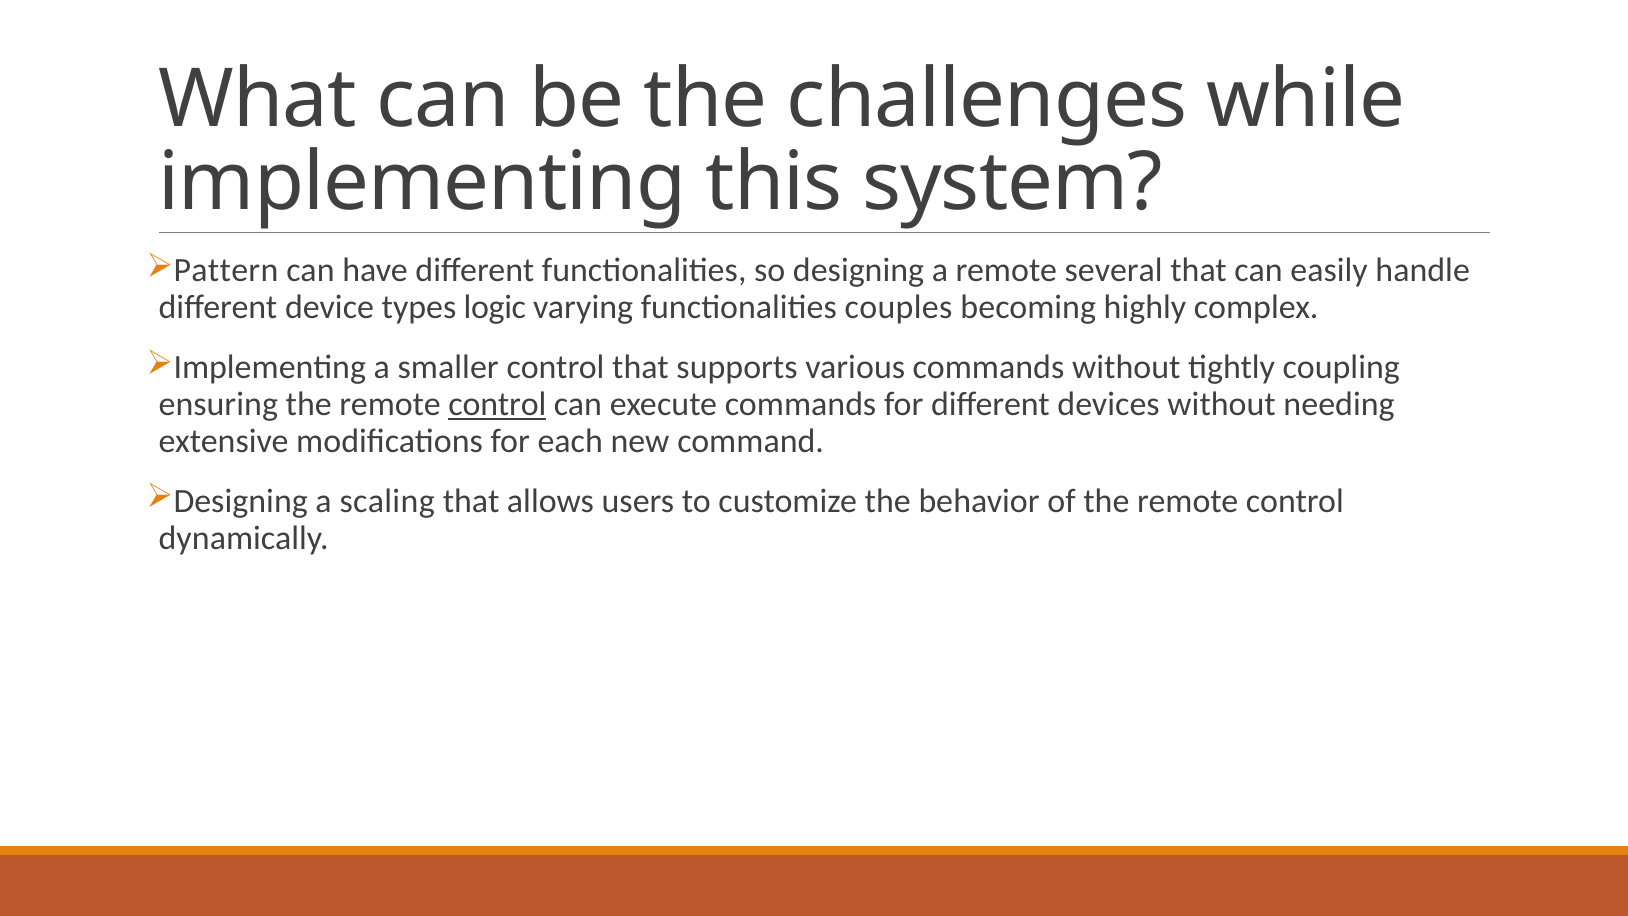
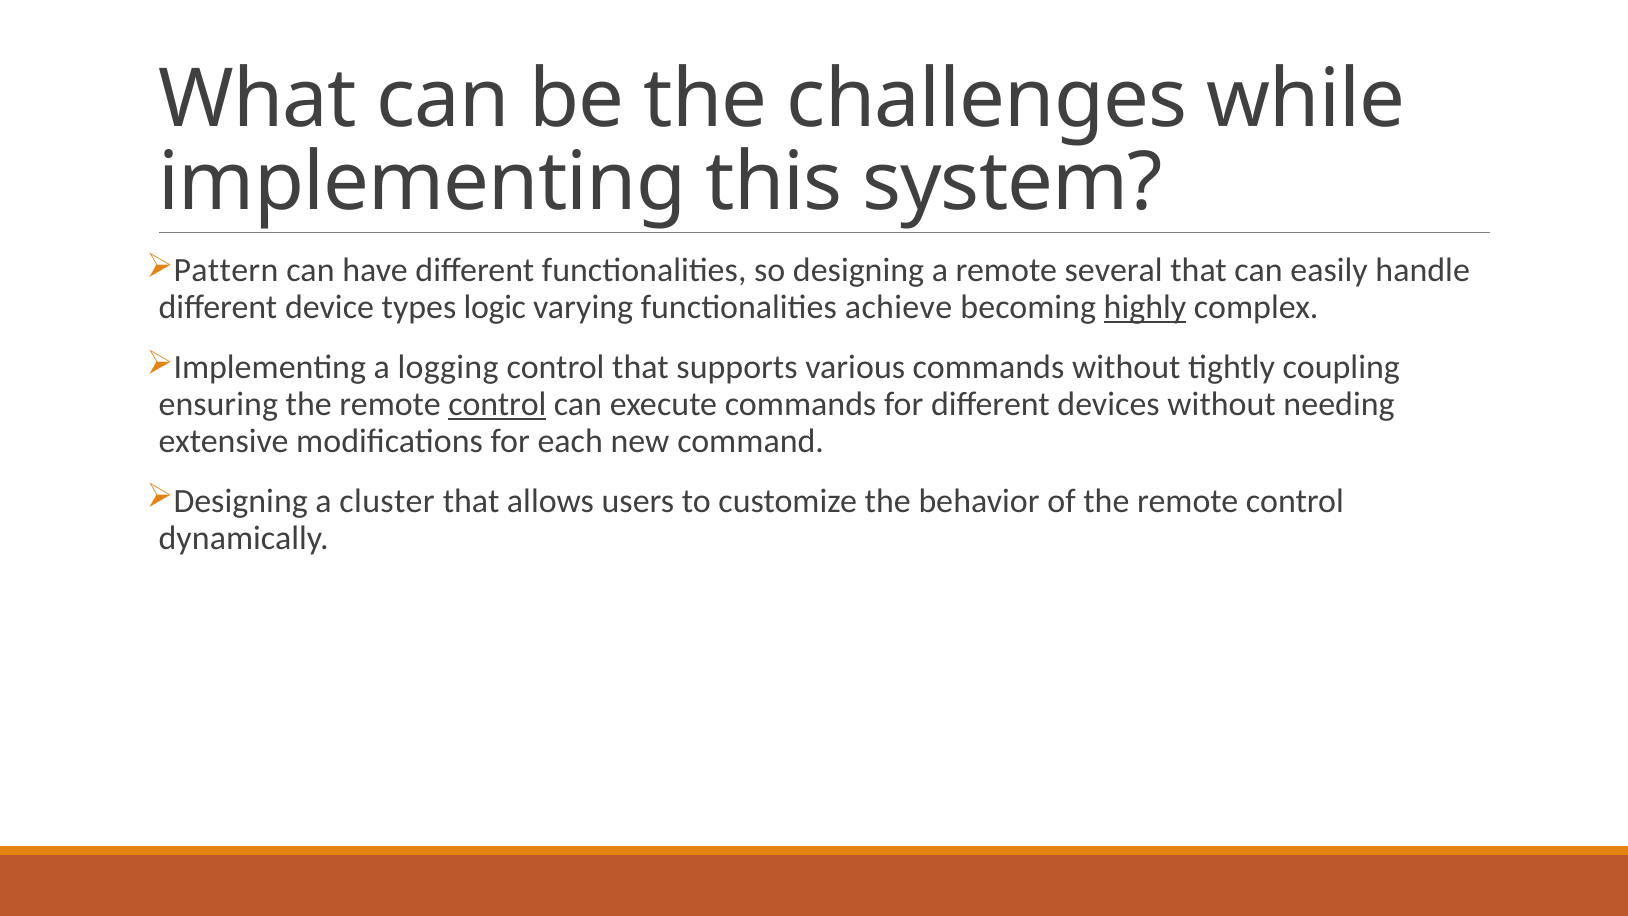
couples: couples -> achieve (899, 307)
highly underline: none -> present (1145, 307)
smaller: smaller -> logging (448, 368)
scaling: scaling -> cluster (387, 501)
